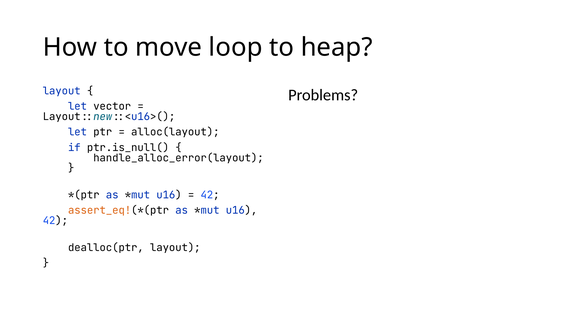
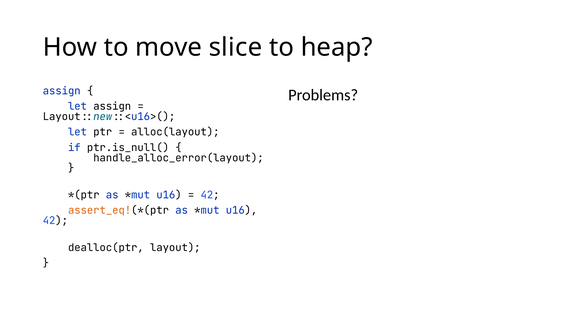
loop: loop -> slice (235, 47)
layout: layout -> assign (62, 91)
let vector: vector -> assign (112, 106)
